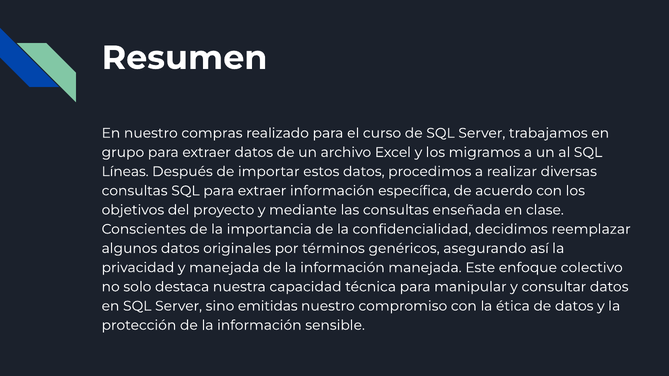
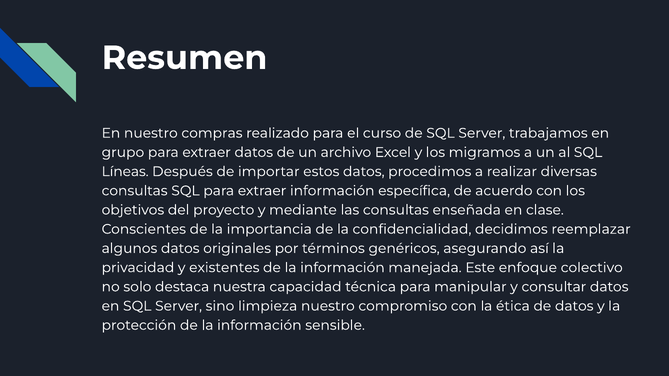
y manejada: manejada -> existentes (224, 268)
emitidas: emitidas -> limpieza (268, 306)
